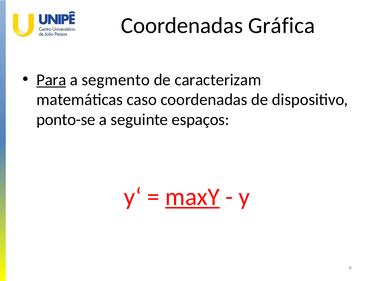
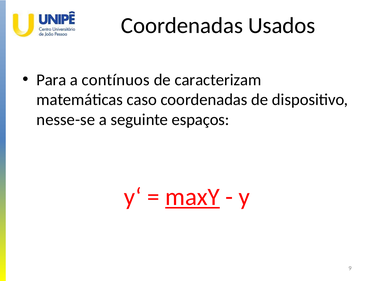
Gráfica: Gráfica -> Usados (282, 26)
Para underline: present -> none (51, 80)
segmento: segmento -> contínuos (116, 80)
ponto-se: ponto-se -> nesse-se (66, 120)
